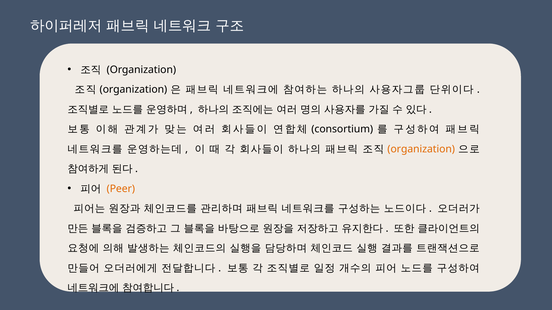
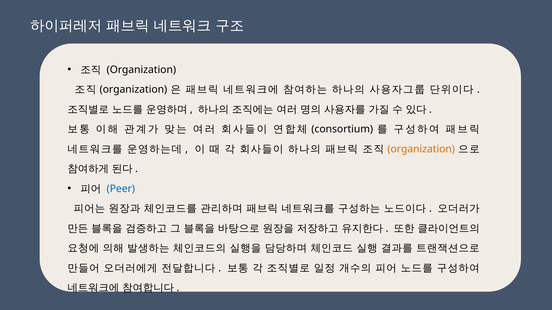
Peer colour: orange -> blue (121, 189)
